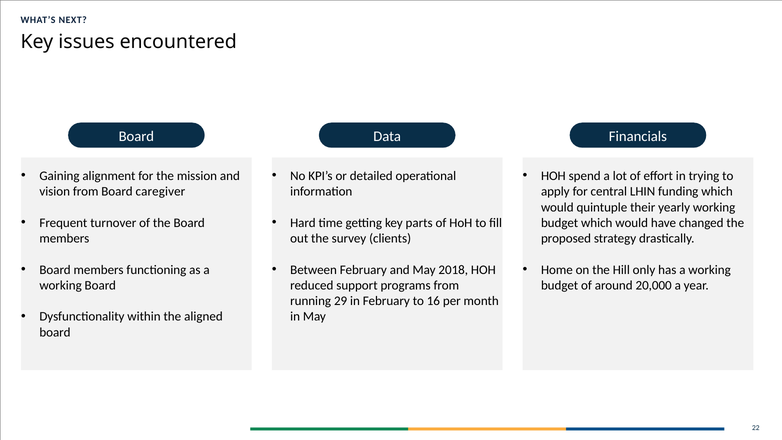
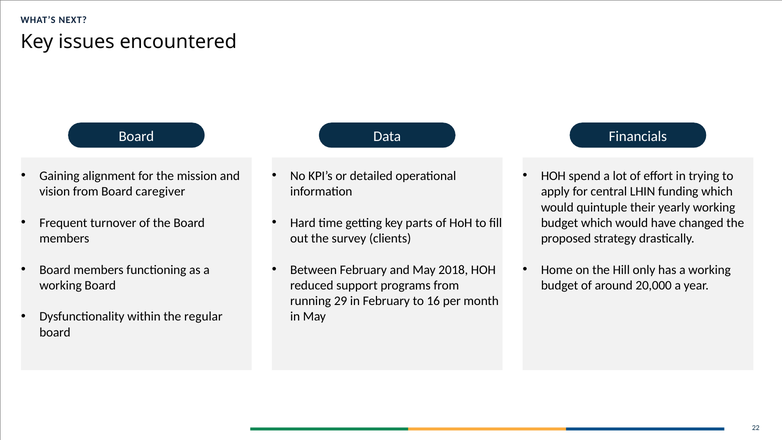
aligned: aligned -> regular (203, 317)
